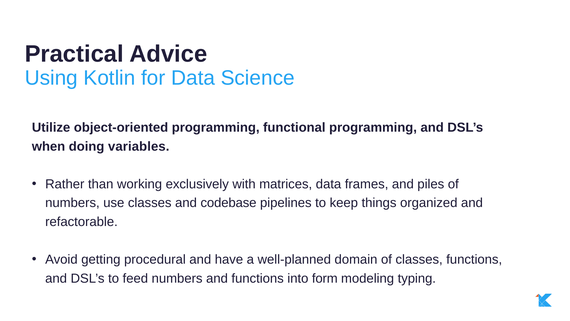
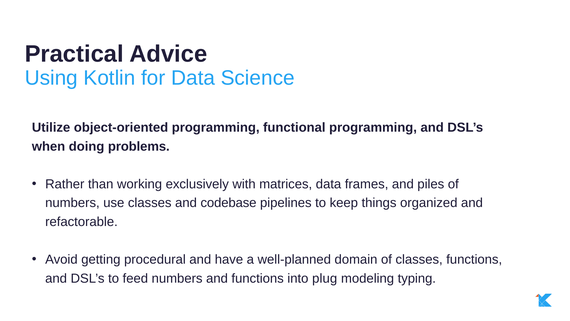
variables: variables -> problems (139, 146)
form: form -> plug (325, 278)
